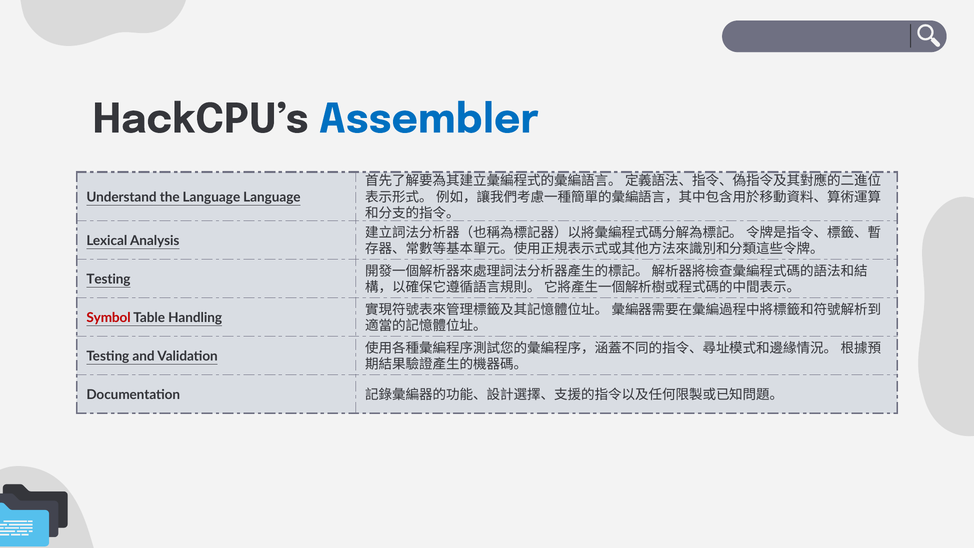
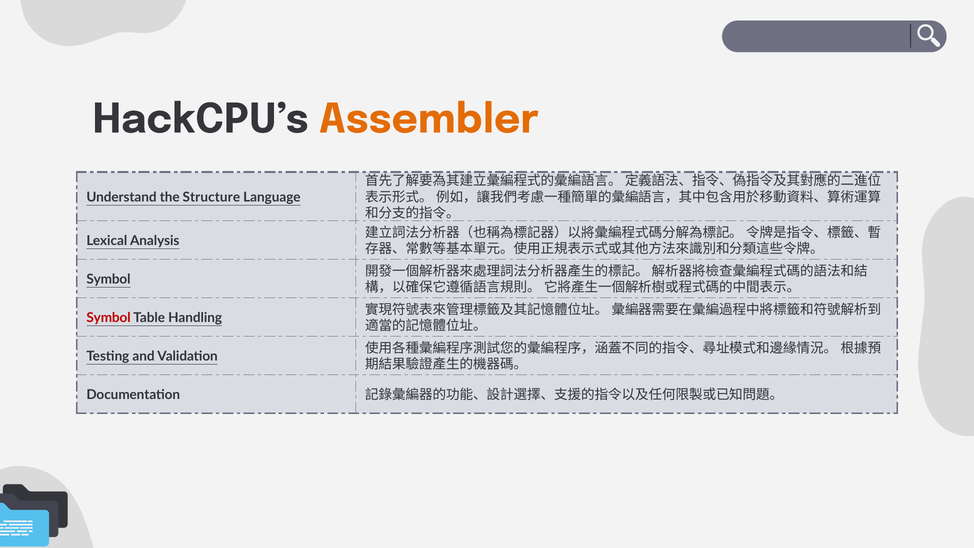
Assembler colour: blue -> orange (429, 119)
the Language: Language -> Structure (211, 197)
Testing: Testing -> Symbol (108, 279)
